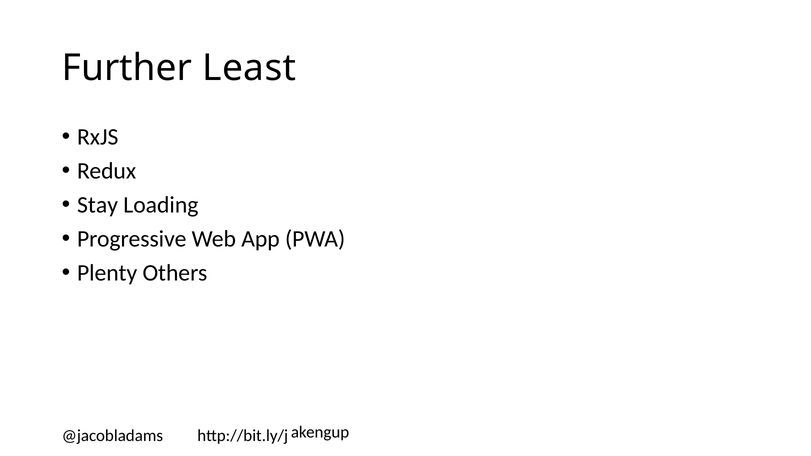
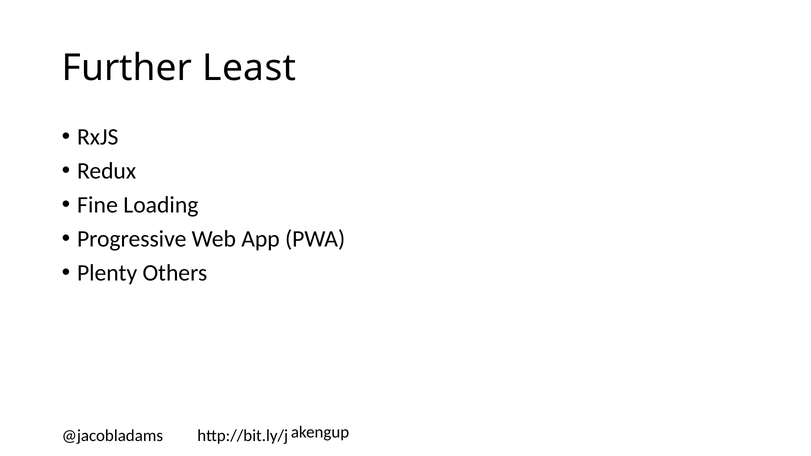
Stay: Stay -> Fine (97, 205)
